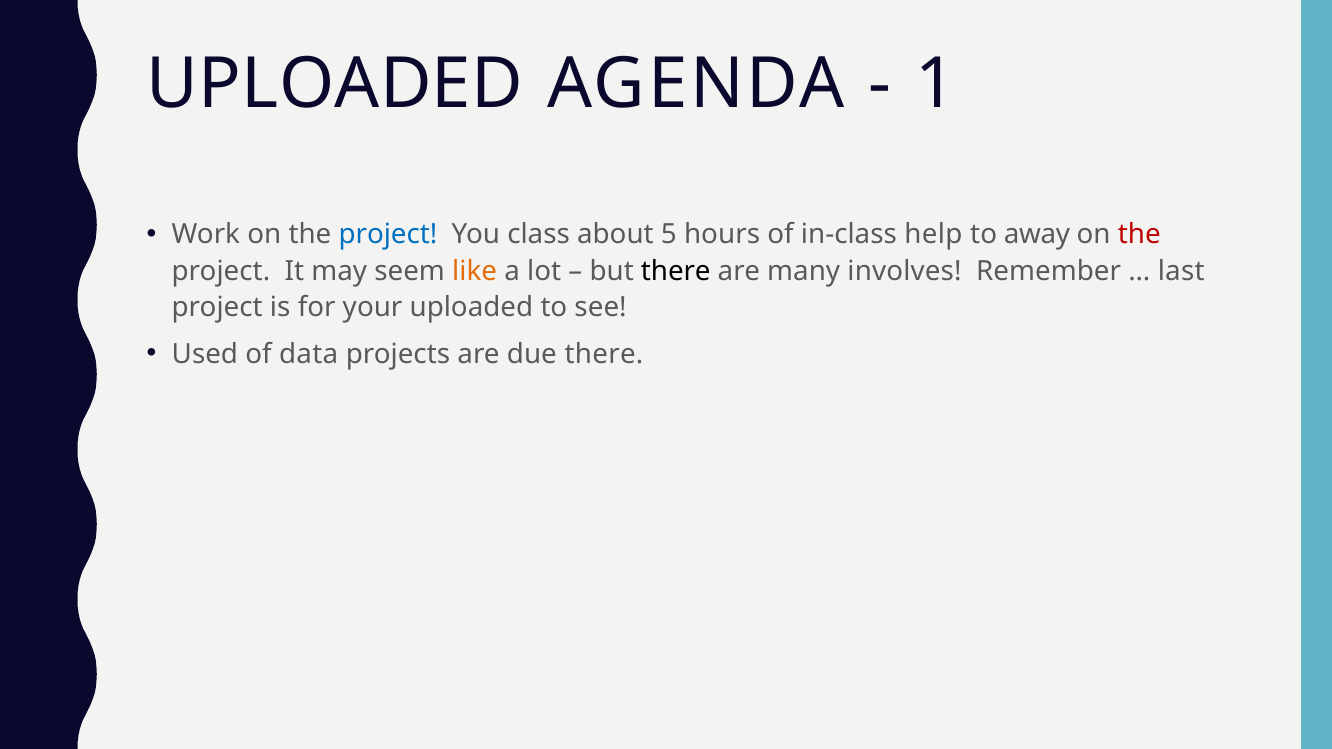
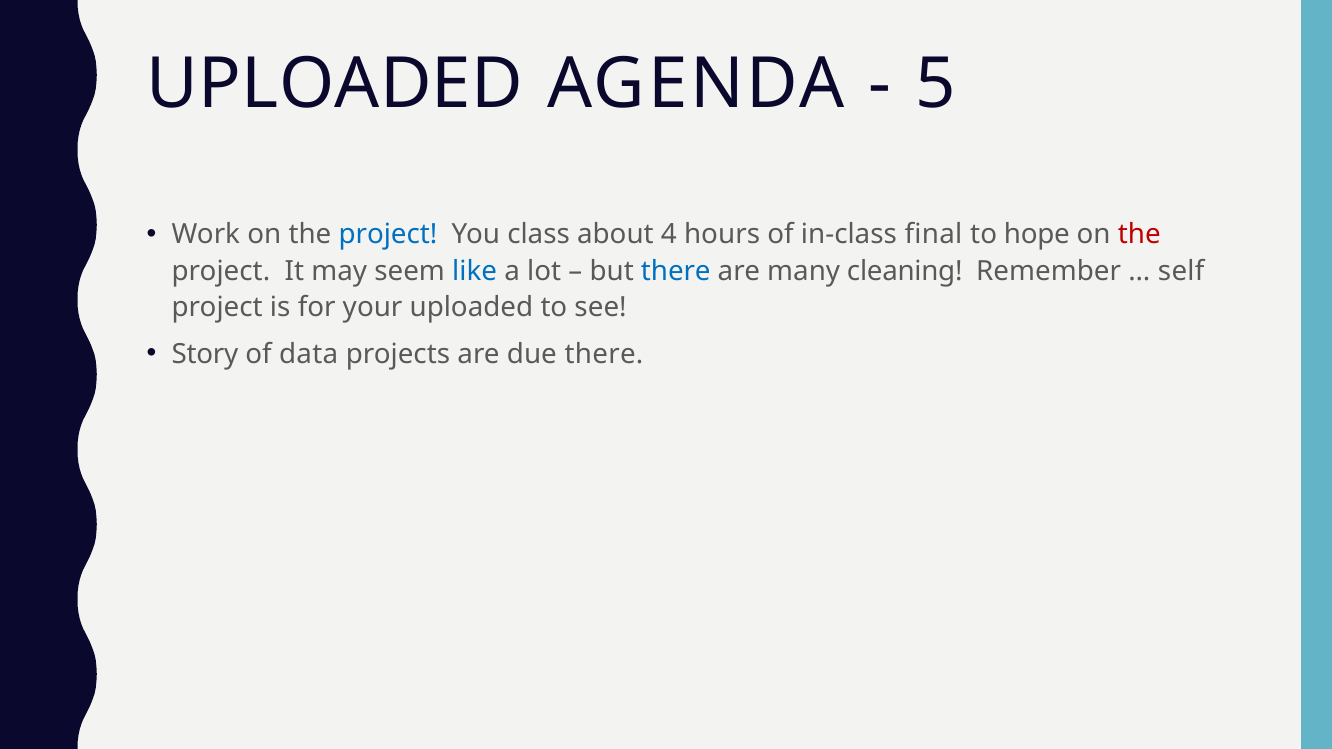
1: 1 -> 5 (936, 85)
5: 5 -> 4 (669, 235)
help: help -> final (933, 235)
away: away -> hope (1037, 235)
like colour: orange -> blue (475, 271)
there colour: black -> blue (676, 271)
involves: involves -> cleaning (905, 271)
last: last -> self (1181, 271)
Used: Used -> Story (205, 354)
